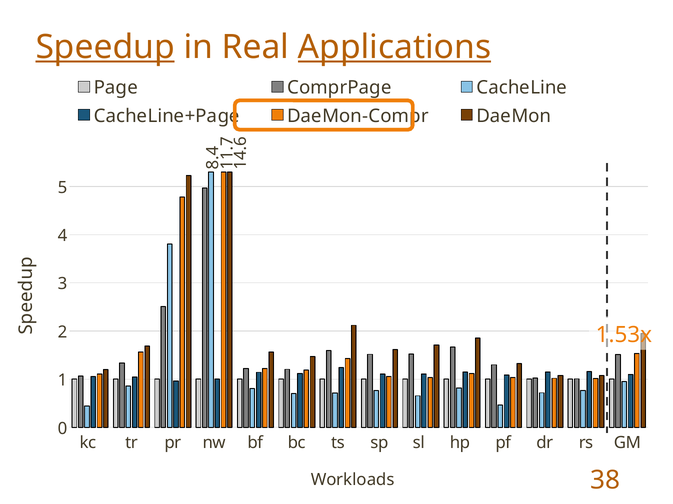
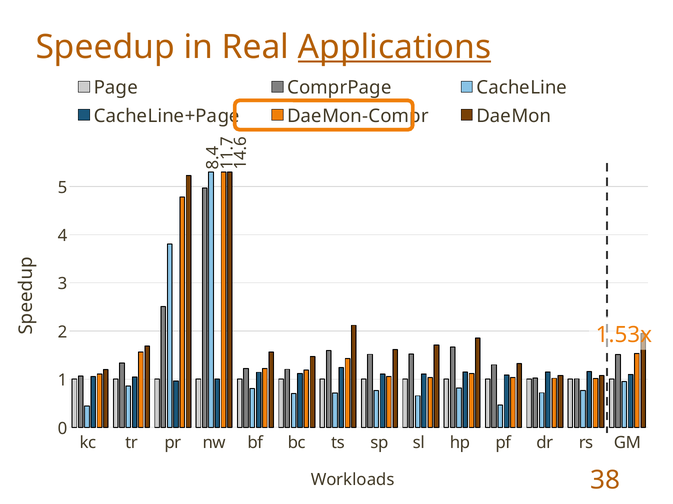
Speedup underline: present -> none (105, 47)
